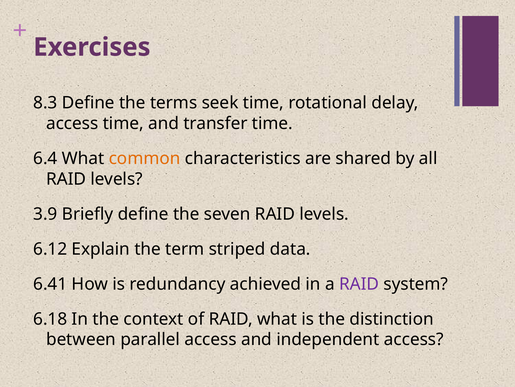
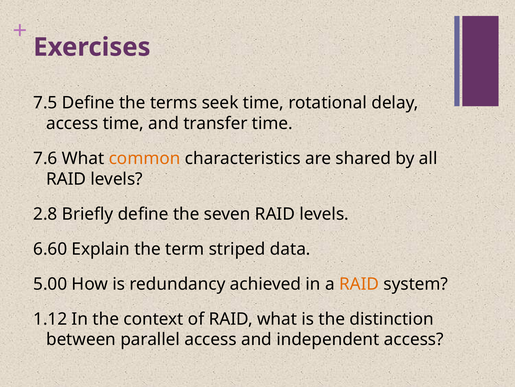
8.3: 8.3 -> 7.5 (45, 103)
6.4: 6.4 -> 7.6 (45, 158)
3.9: 3.9 -> 2.8 (45, 214)
6.12: 6.12 -> 6.60 (50, 249)
6.41: 6.41 -> 5.00 (50, 283)
RAID colour: purple -> orange (359, 283)
6.18: 6.18 -> 1.12 (50, 318)
